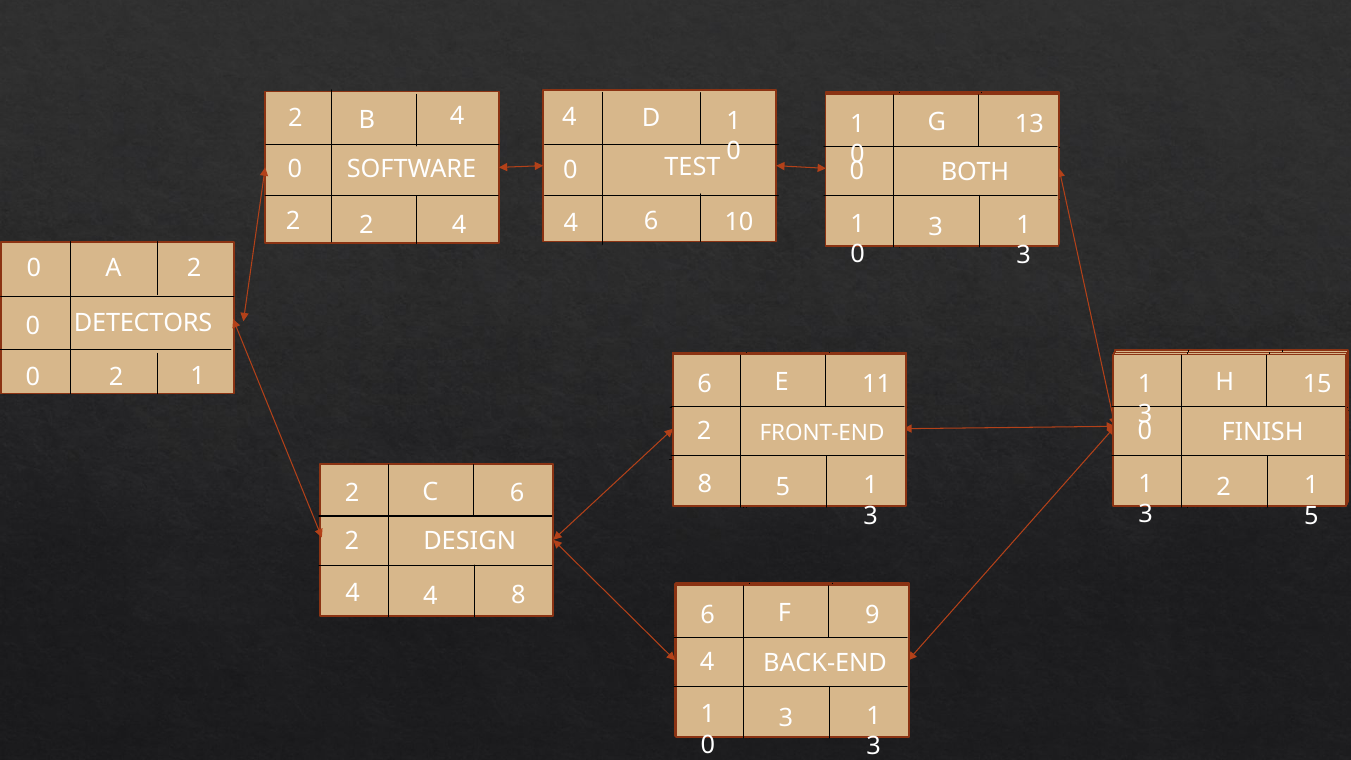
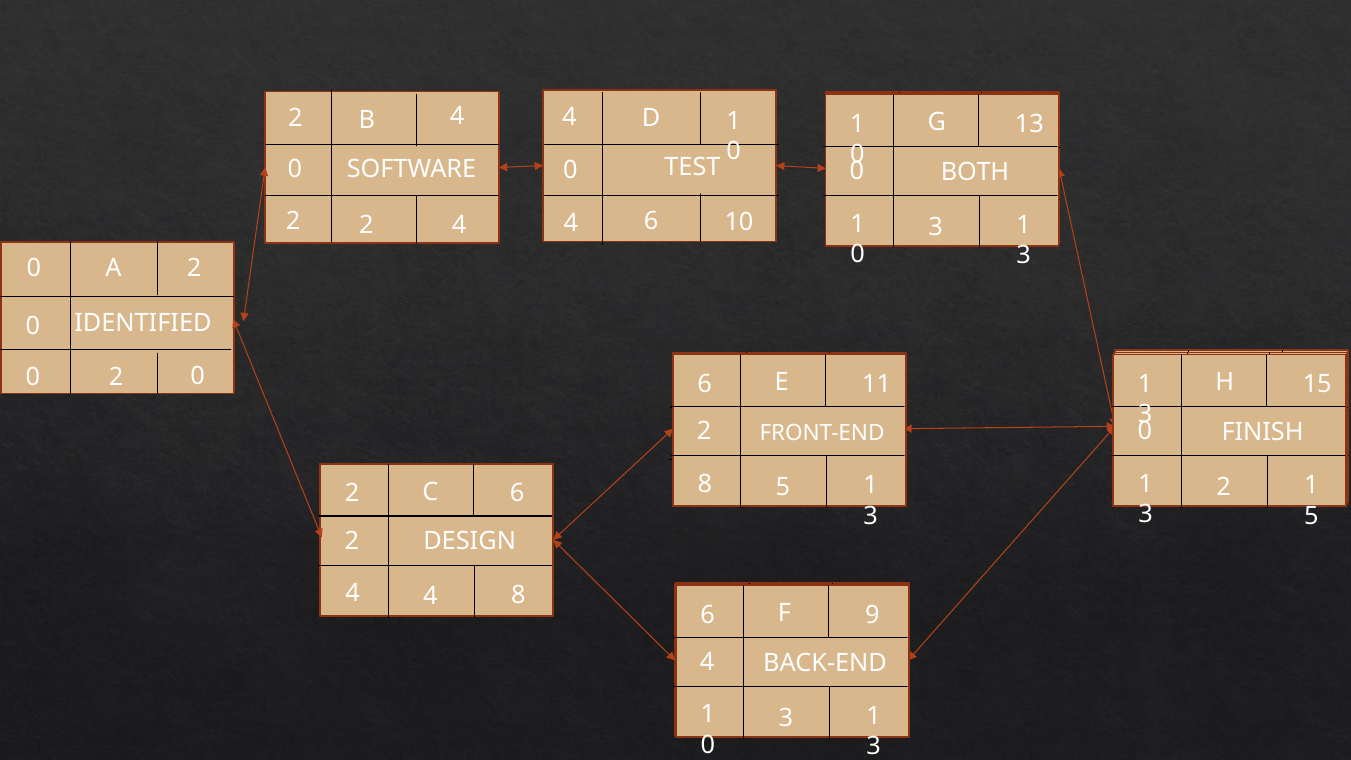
DETECTORS: DETECTORS -> IDENTIFIED (143, 323)
1: 1 -> 0 (198, 376)
